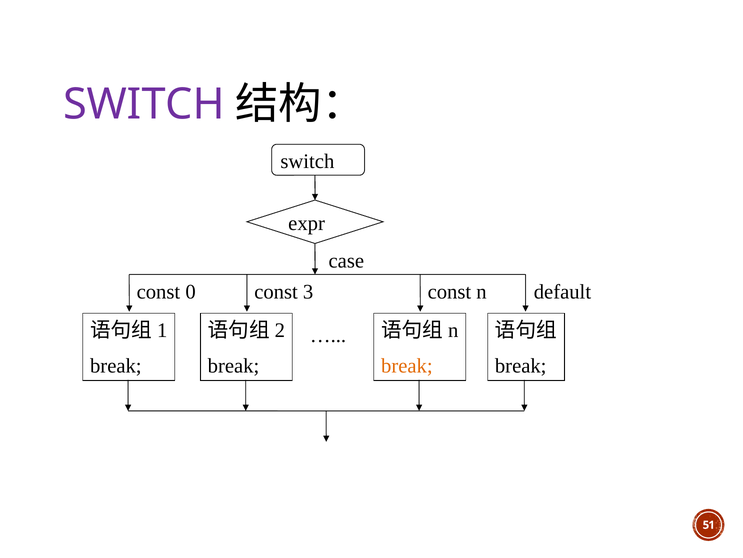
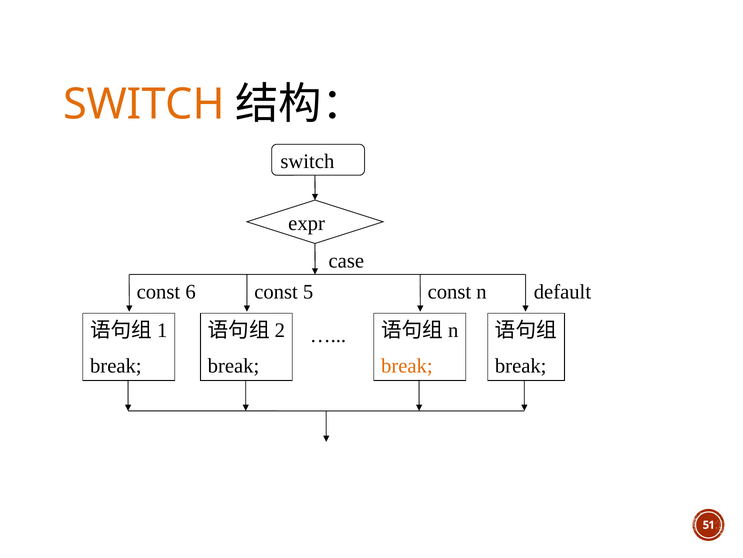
SWITCH colour: purple -> orange (144, 104)
0: 0 -> 6 (191, 292)
3: 3 -> 5 (308, 292)
